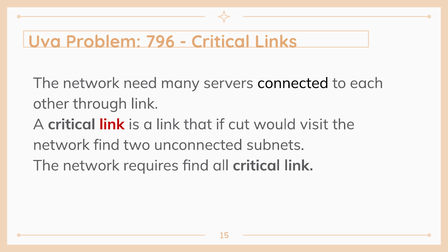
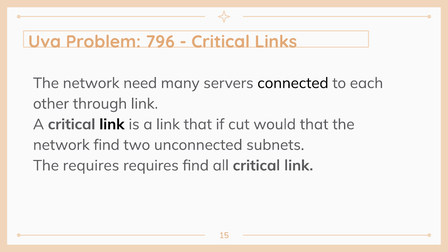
link colour: red -> black (112, 124)
would visit: visit -> that (314, 124)
network: network -> requires (91, 166)
